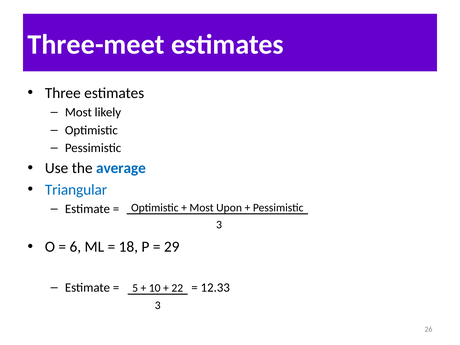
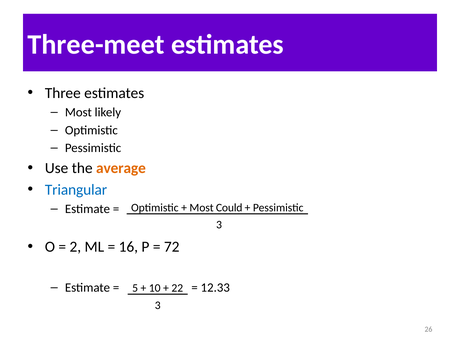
average colour: blue -> orange (121, 168)
Upon: Upon -> Could (229, 208)
6: 6 -> 2 (75, 247)
18: 18 -> 16 (128, 247)
29: 29 -> 72 (172, 247)
